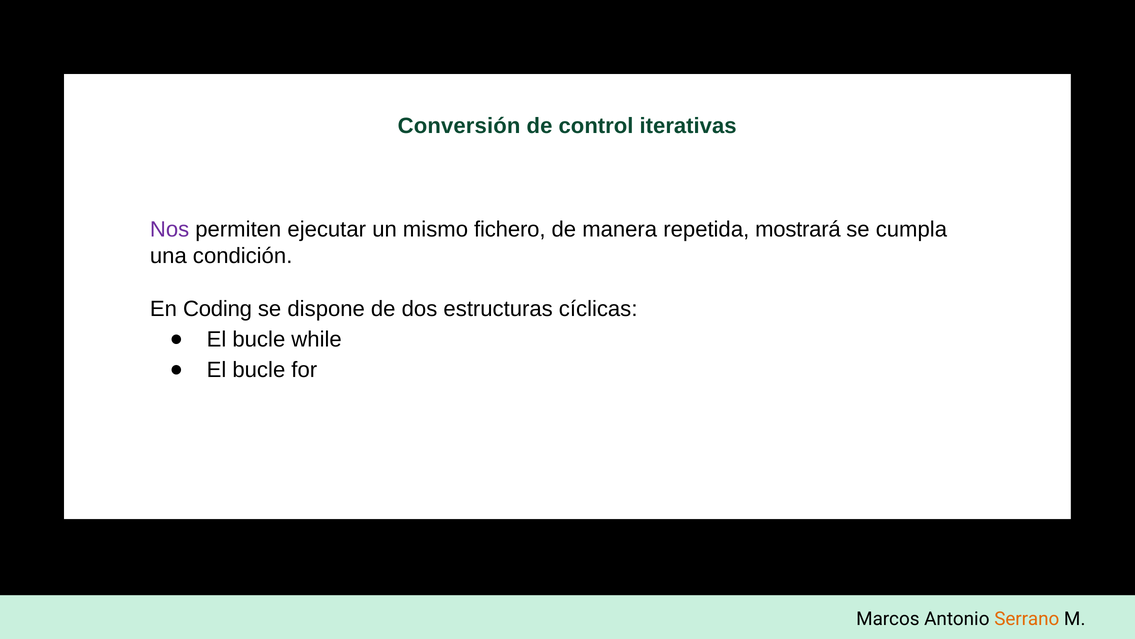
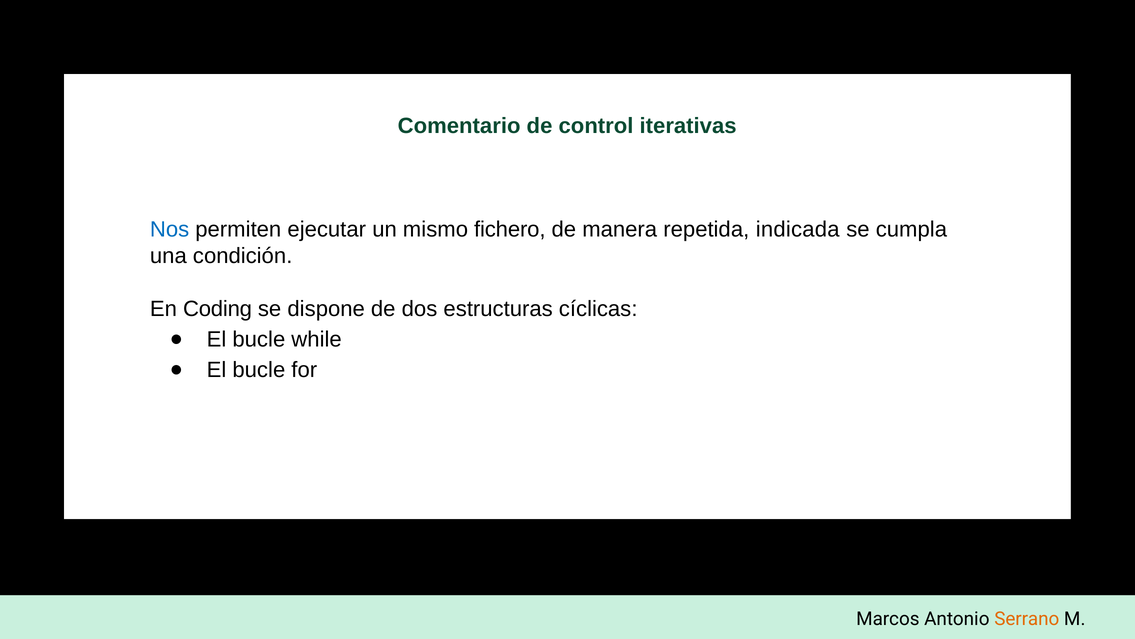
Conversión: Conversión -> Comentario (459, 126)
Nos colour: purple -> blue (170, 229)
mostrará: mostrará -> indicada (798, 229)
